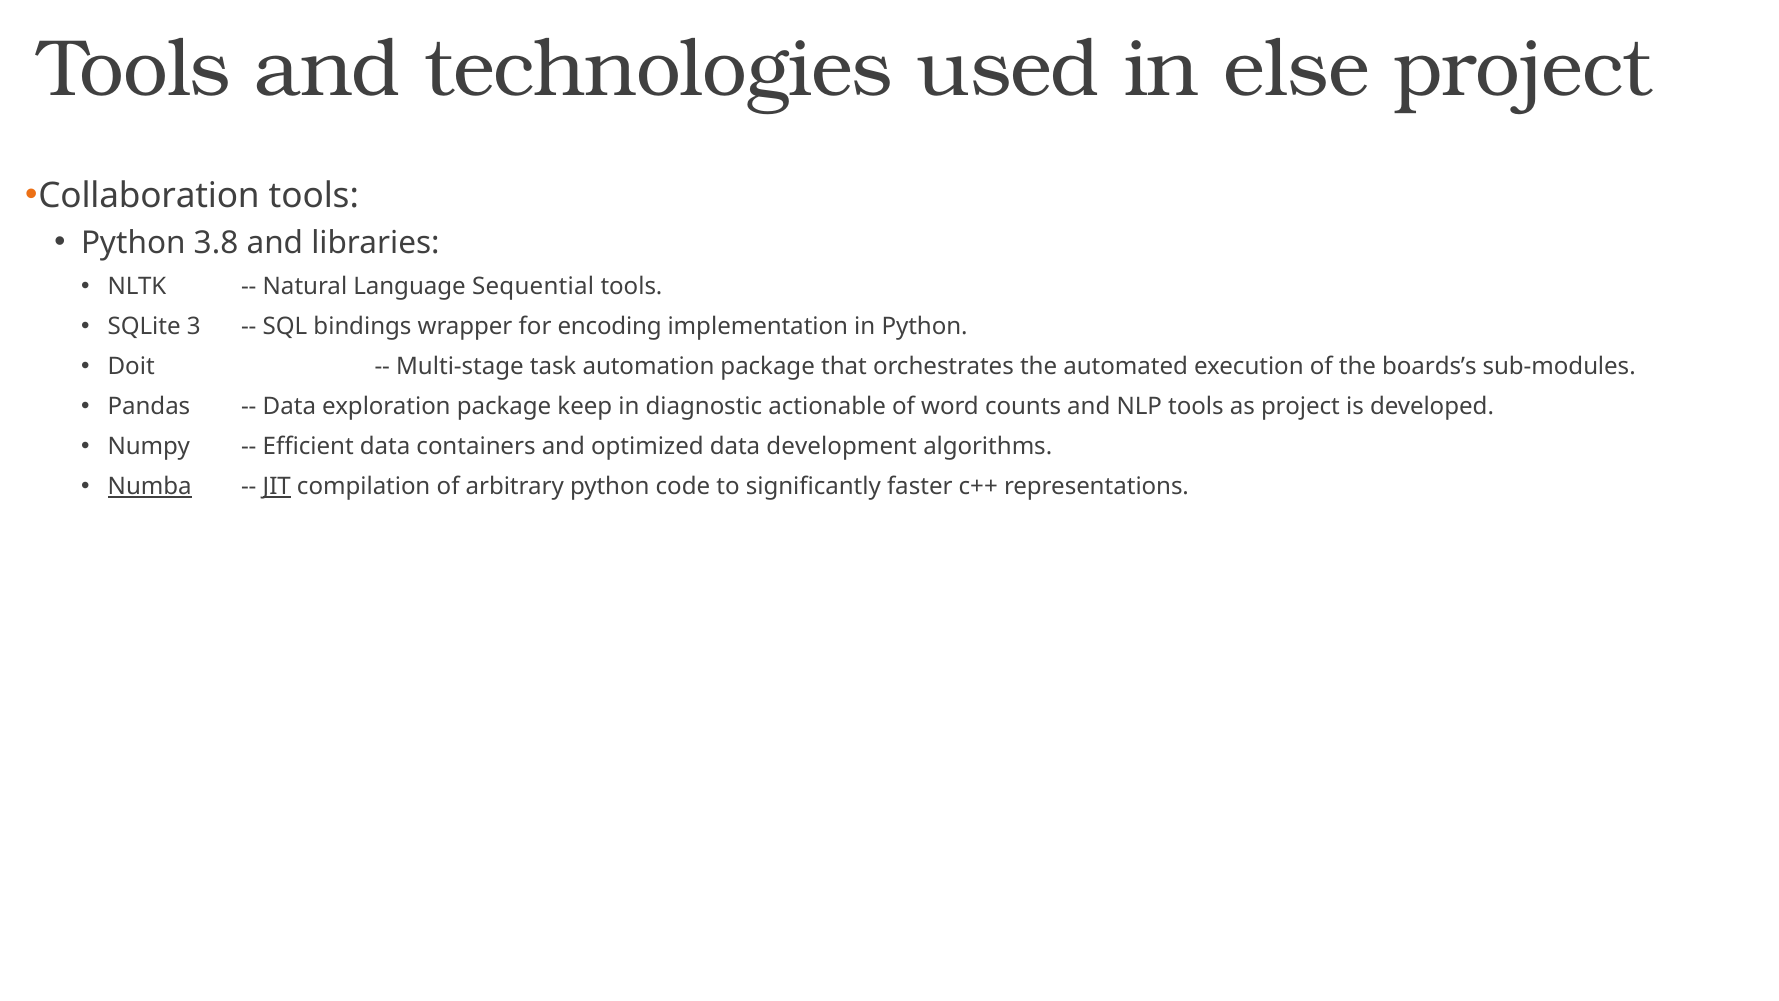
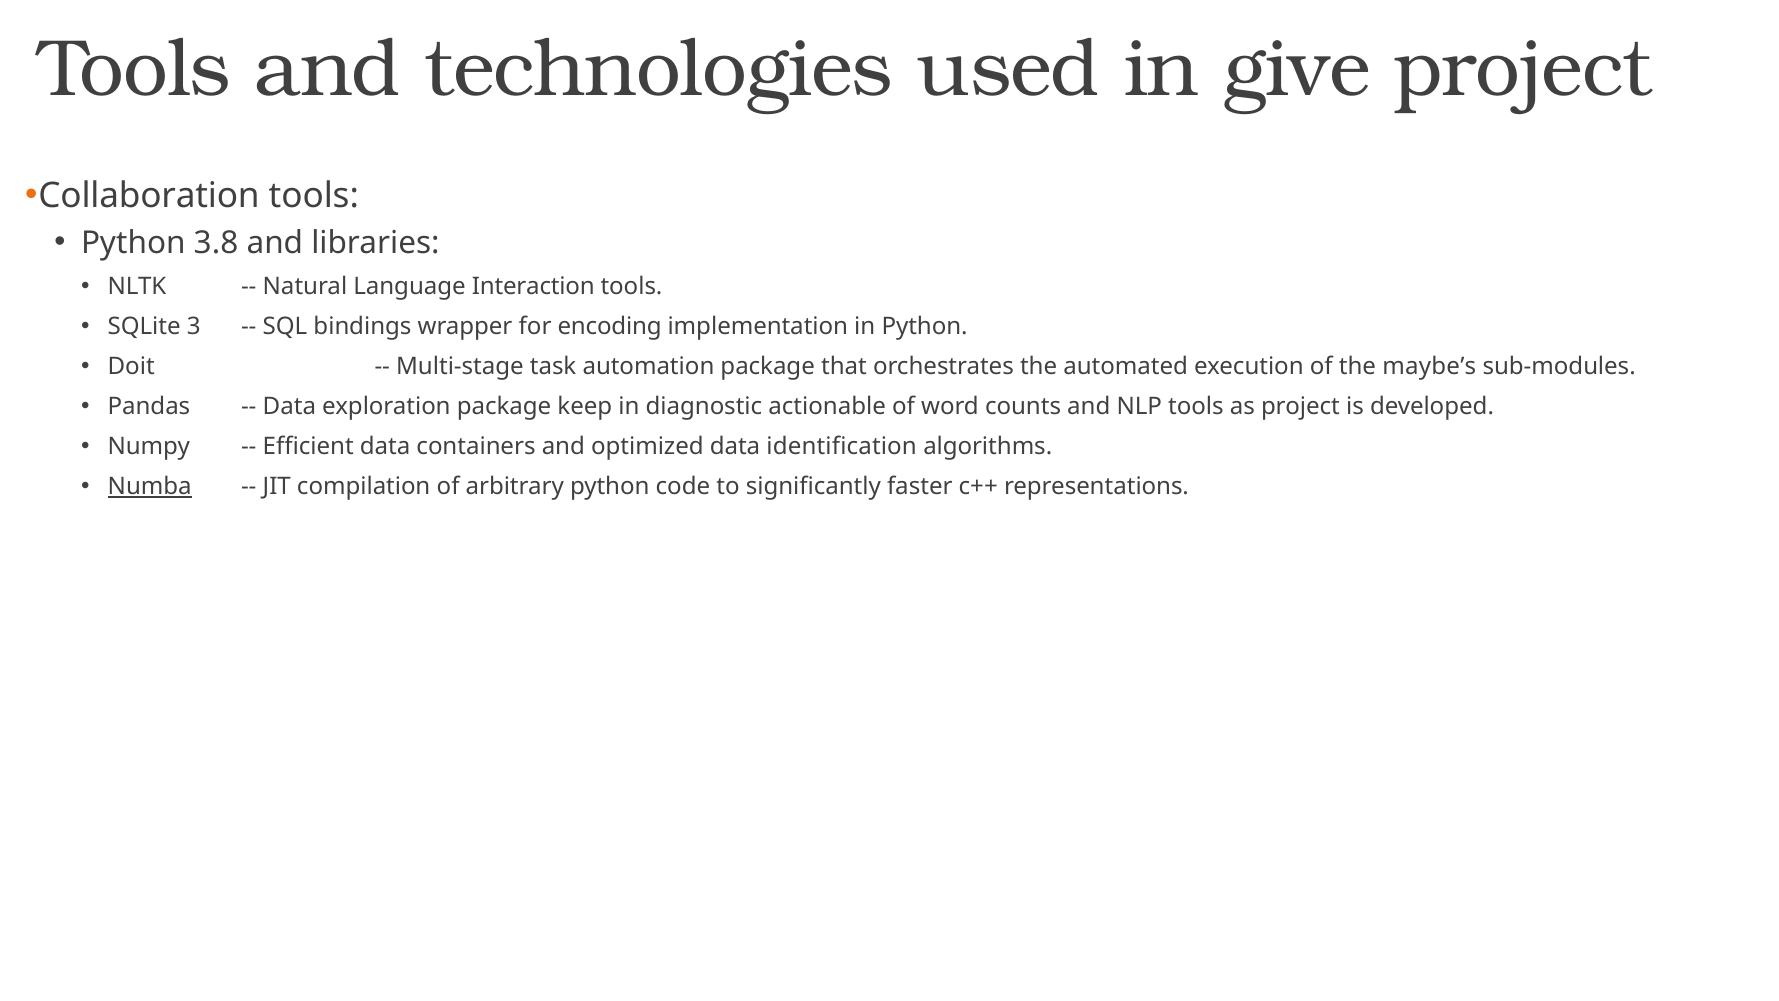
else: else -> give (1297, 70)
Sequential: Sequential -> Interaction (533, 287)
boards’s: boards’s -> maybe’s (1429, 367)
development: development -> identification (842, 446)
JIT underline: present -> none (277, 486)
